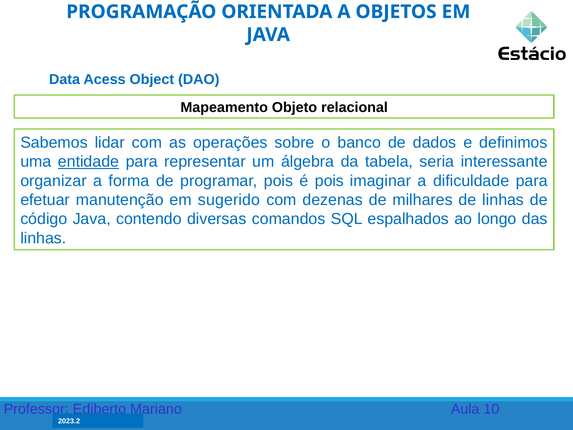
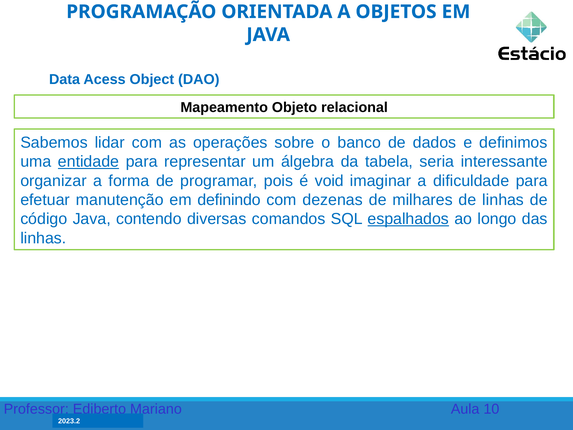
é pois: pois -> void (329, 181)
sugerido: sugerido -> definindo (229, 200)
espalhados underline: none -> present (408, 219)
